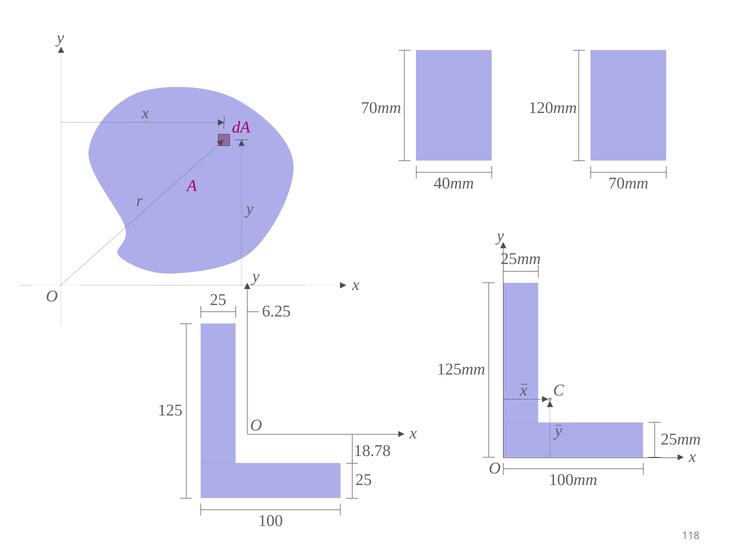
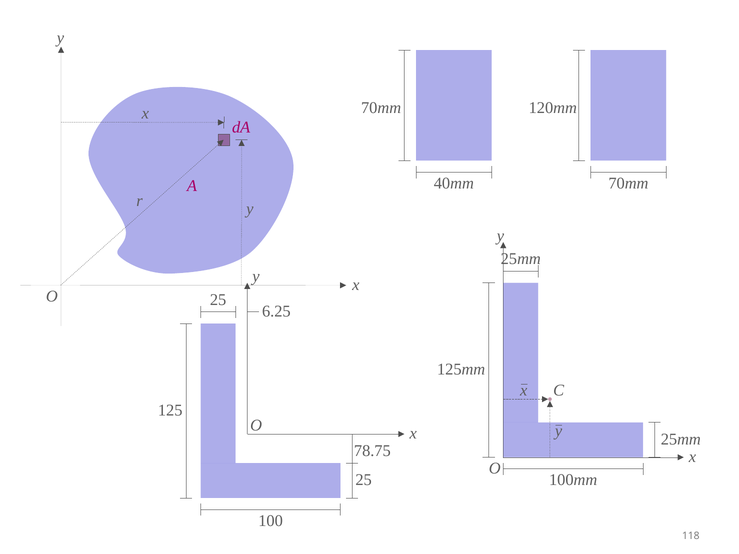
18.78: 18.78 -> 78.75 (372, 451)
